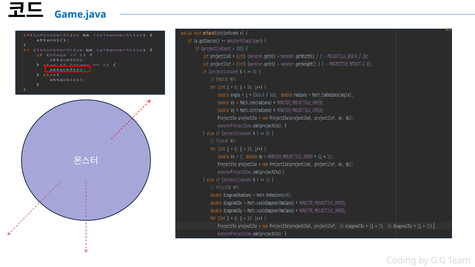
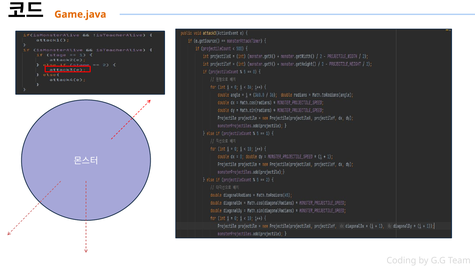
Game.java colour: blue -> orange (80, 14)
